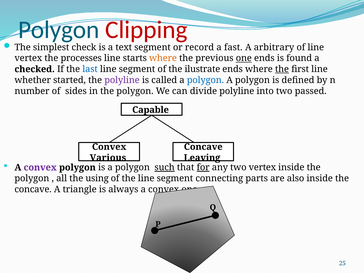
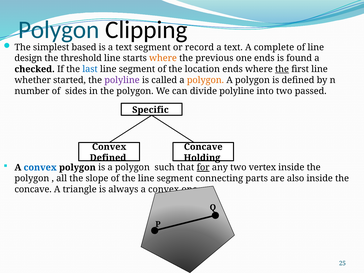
Clipping colour: red -> black (146, 30)
check: check -> based (84, 47)
fast: fast -> text (233, 47)
arbitrary: arbitrary -> complete (274, 47)
vertex: vertex -> design (28, 58)
processes: processes -> threshold (81, 58)
one underline: present -> none (244, 58)
ilustrate: ilustrate -> location (202, 69)
polygon colour: blue -> orange (205, 80)
Capable: Capable -> Specific (150, 110)
Various: Various -> Defined (108, 158)
Leaving: Leaving -> Holding (202, 158)
convex colour: purple -> blue (40, 167)
such underline: present -> none (165, 167)
using: using -> slope (97, 178)
